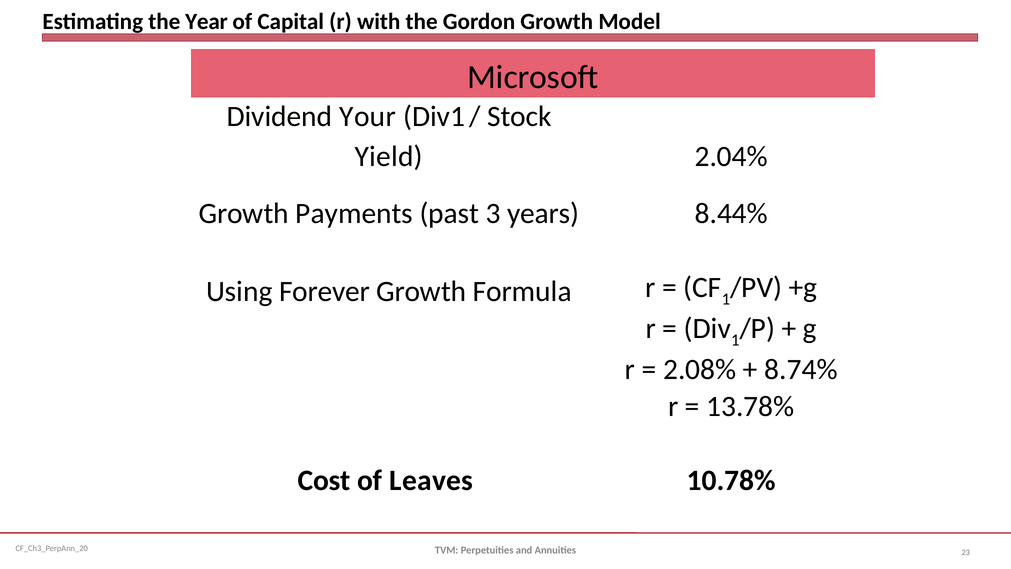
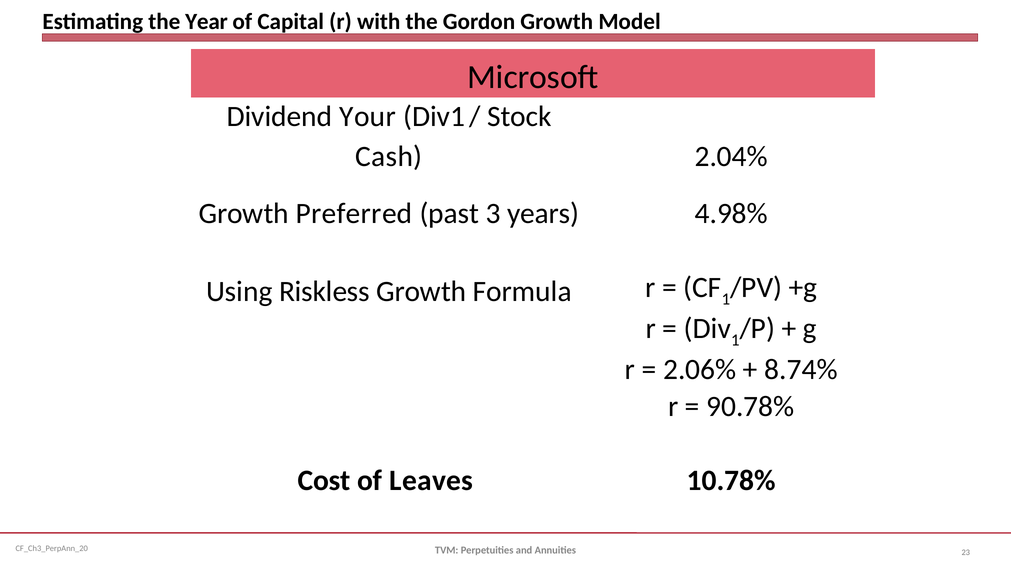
Yield: Yield -> Cash (389, 157)
Payments: Payments -> Preferred (354, 214)
8.44%: 8.44% -> 4.98% (731, 214)
Forever: Forever -> Riskless (324, 292)
2.08%: 2.08% -> 2.06% (700, 369)
13.78%: 13.78% -> 90.78% (750, 406)
